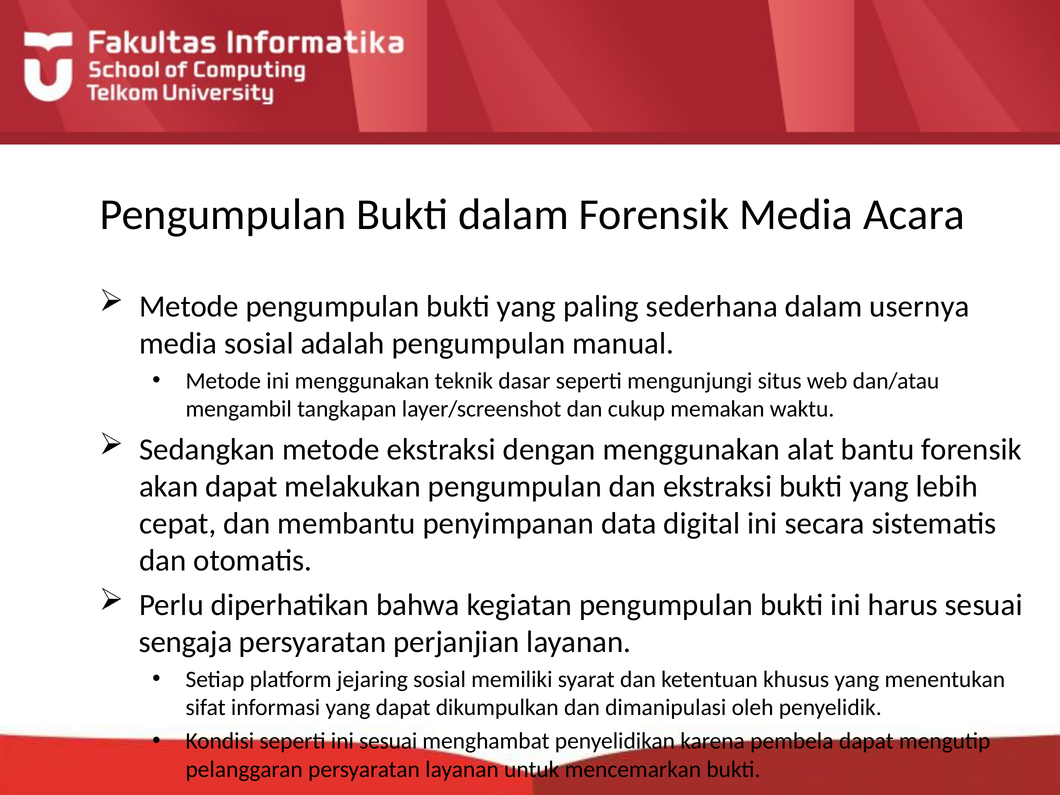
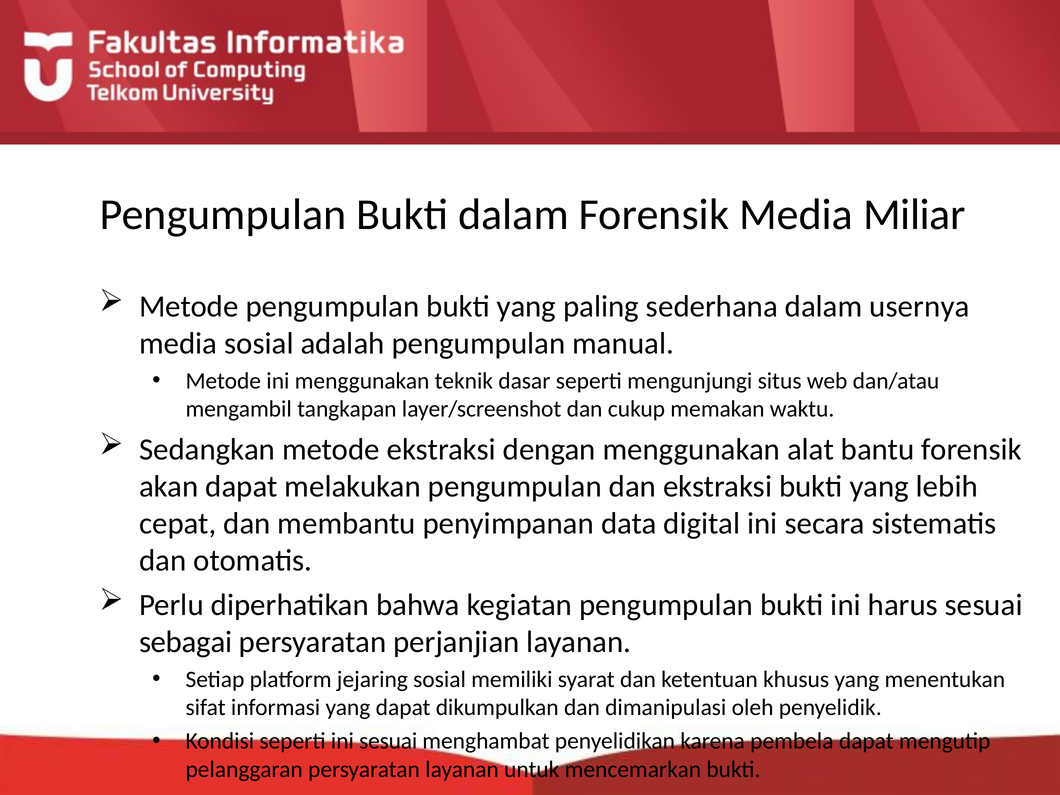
Acara: Acara -> Miliar (914, 215)
sengaja: sengaja -> sebagai (186, 642)
